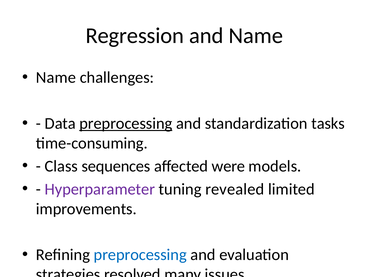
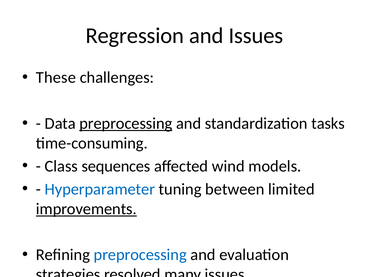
and Name: Name -> Issues (256, 36)
Name: Name -> These (56, 77)
were: were -> wind (228, 166)
Hyperparameter colour: purple -> blue (100, 189)
revealed: revealed -> between (235, 189)
improvements underline: none -> present (86, 209)
